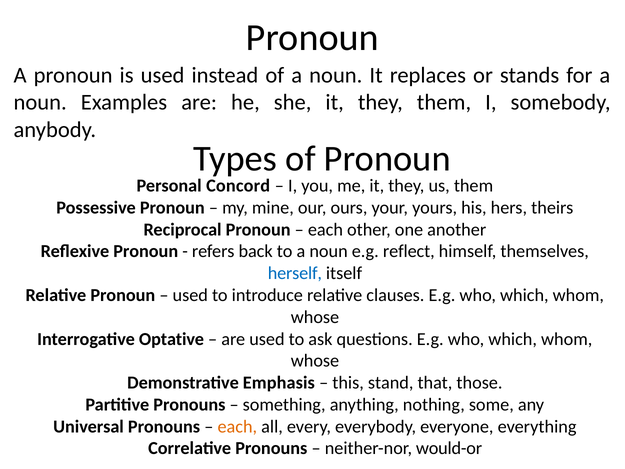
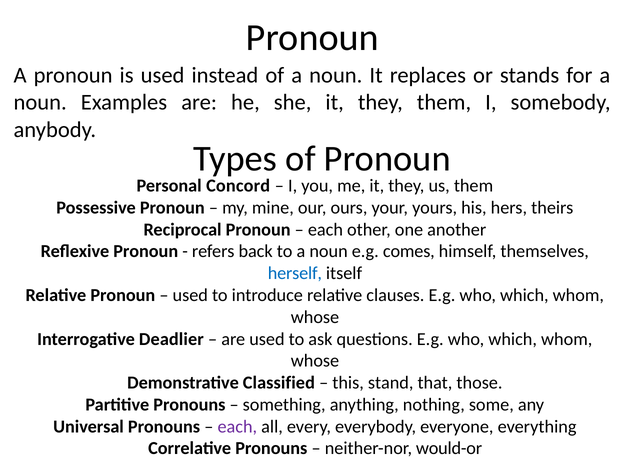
reflect: reflect -> comes (409, 251)
Optative: Optative -> Deadlier (171, 339)
Emphasis: Emphasis -> Classified (279, 383)
each colour: orange -> purple (237, 426)
